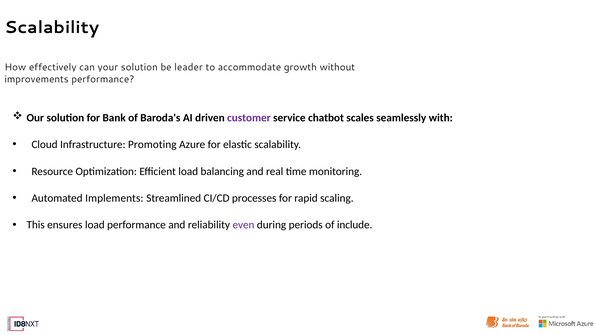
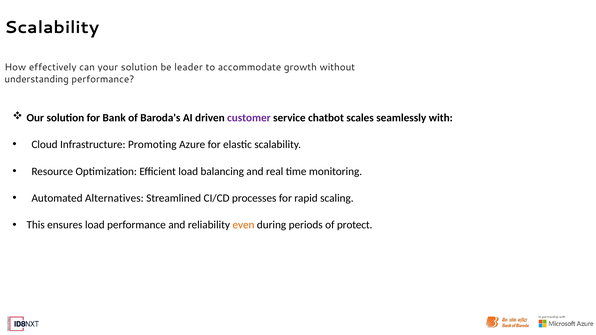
improvements: improvements -> understanding (37, 79)
Implements: Implements -> Alternatives (114, 198)
even colour: purple -> orange (243, 225)
include: include -> protect (355, 225)
